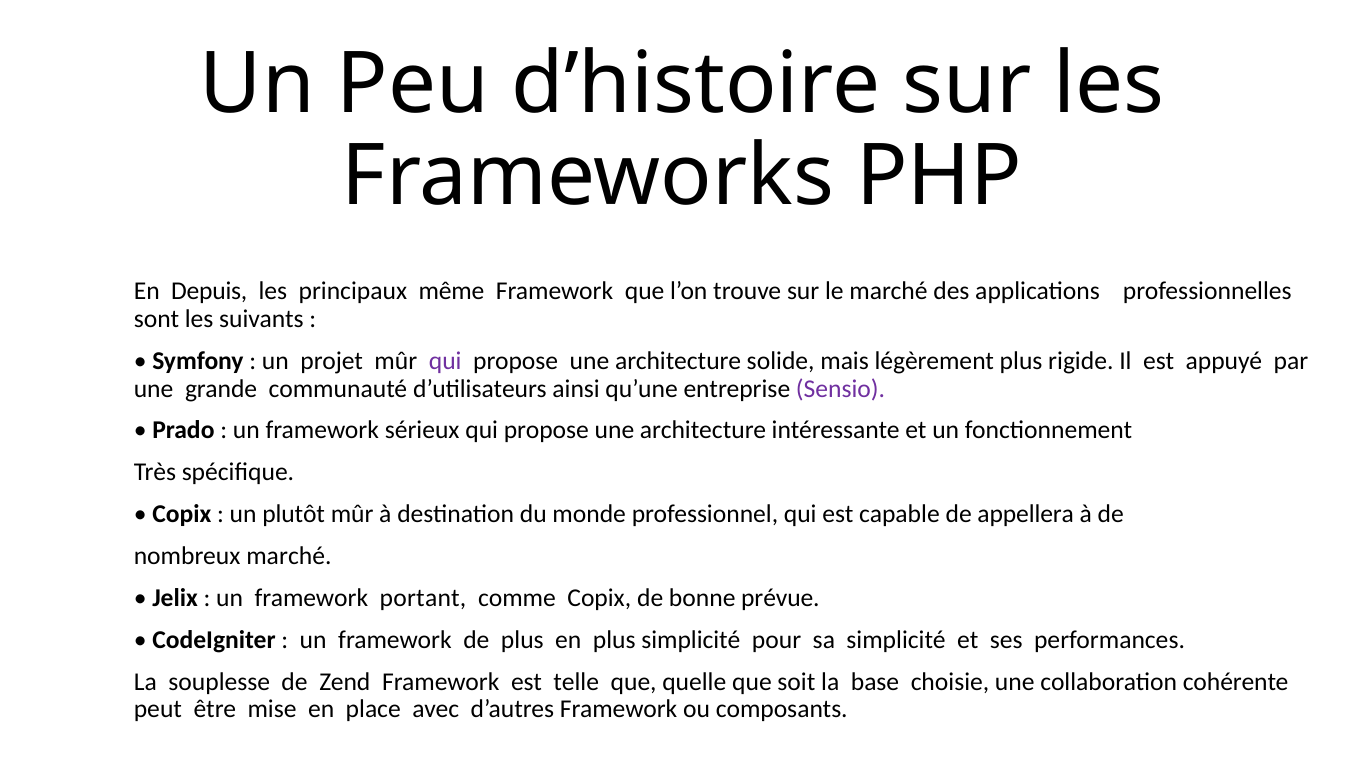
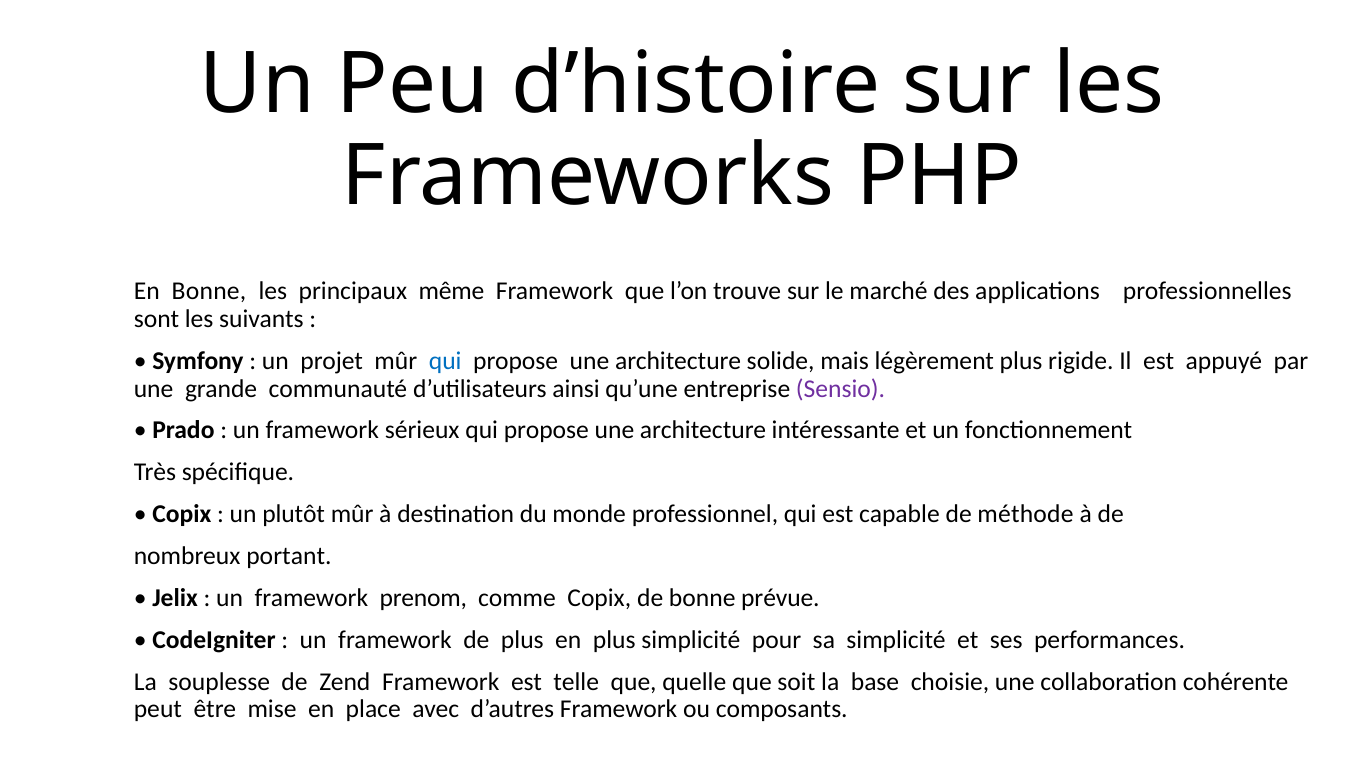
En Depuis: Depuis -> Bonne (209, 291)
qui colour: purple -> blue (445, 361)
appellera: appellera -> méthode (1025, 514)
nombreux marché: marché -> portant (289, 556)
portant: portant -> prenom (423, 598)
